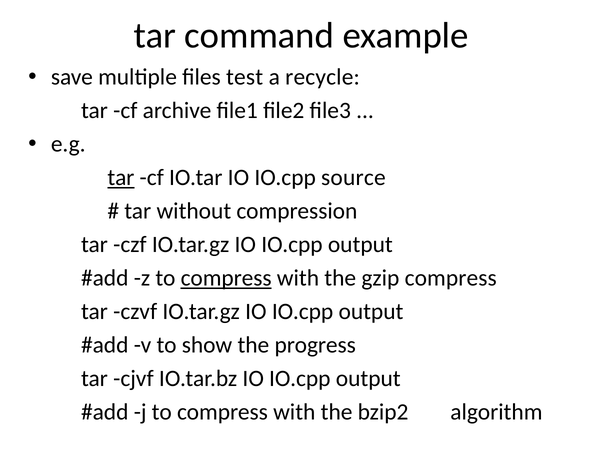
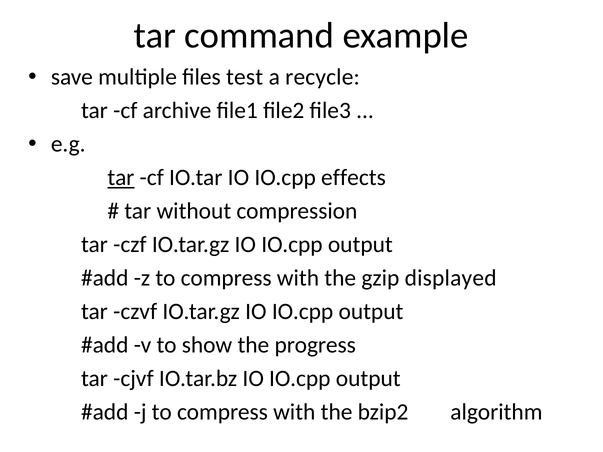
source: source -> effects (354, 178)
compress underline: present -> none (226, 278)
gzip compress: compress -> displayed (451, 278)
